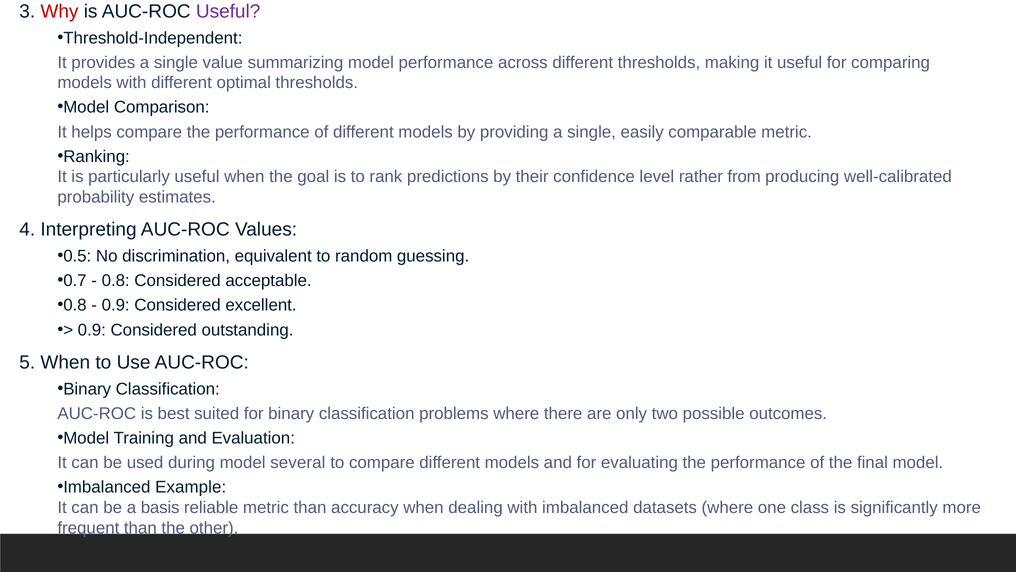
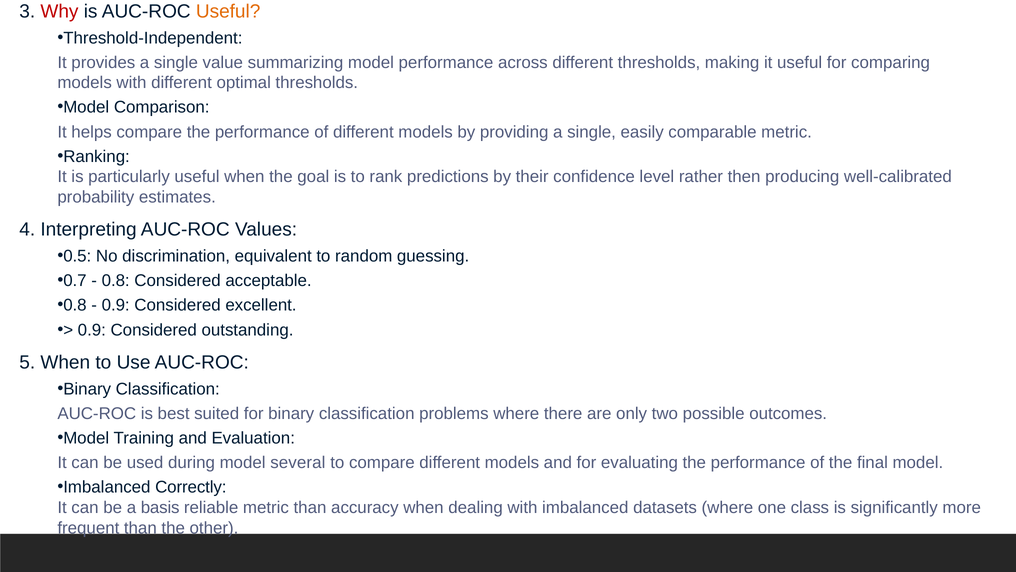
Useful colour: purple -> orange (228, 11)
from: from -> then (744, 177)
Example: Example -> Correctly (191, 487)
